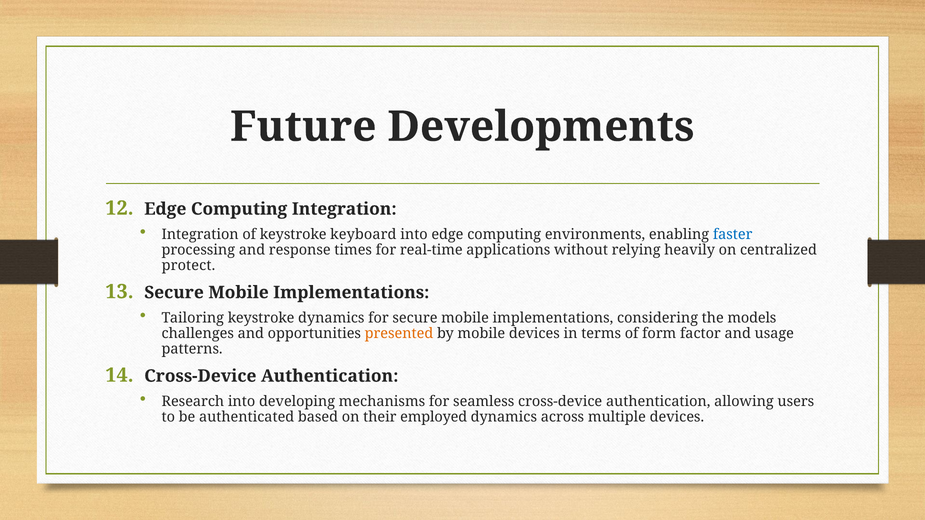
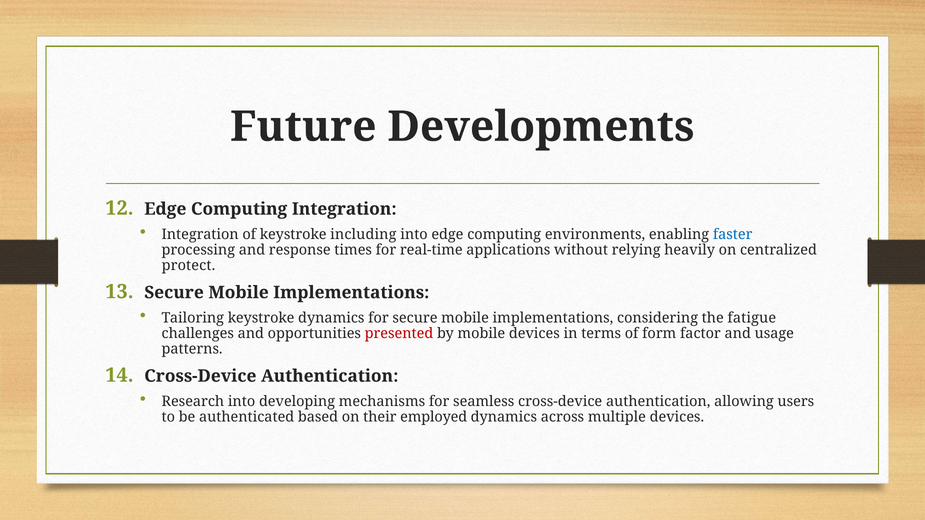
keyboard: keyboard -> including (363, 235)
models: models -> fatigue (752, 318)
presented colour: orange -> red (399, 334)
